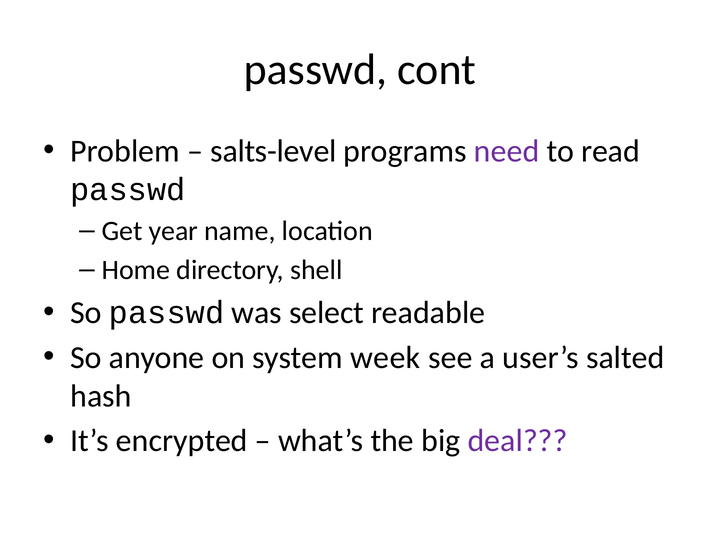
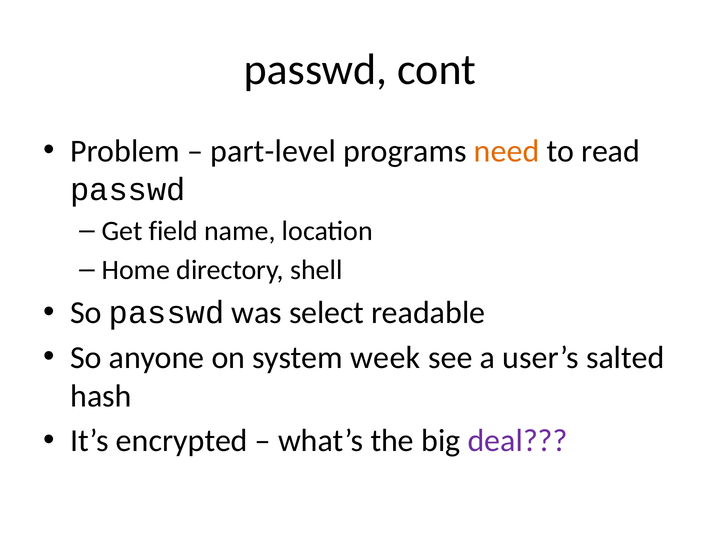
salts-level: salts-level -> part-level (273, 151)
need colour: purple -> orange (507, 151)
year: year -> field (173, 231)
